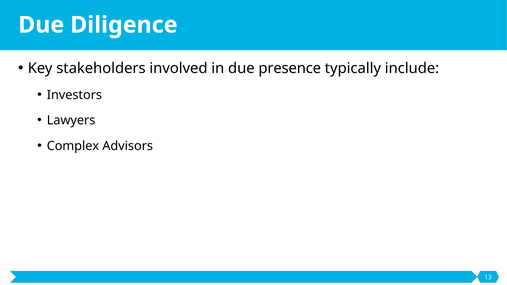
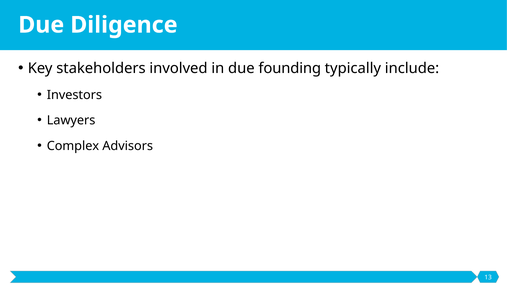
presence: presence -> founding (290, 68)
